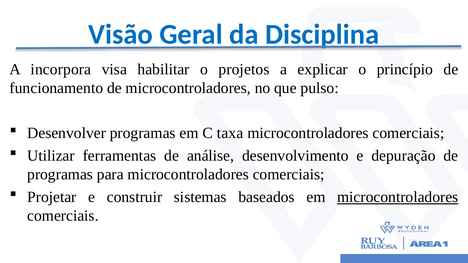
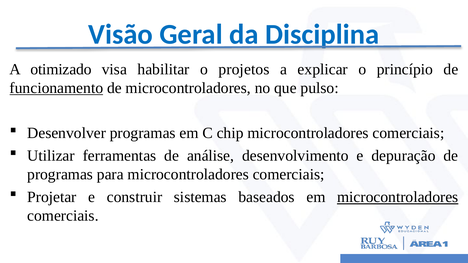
incorpora: incorpora -> otimizado (61, 69)
funcionamento underline: none -> present (56, 88)
taxa: taxa -> chip (230, 133)
